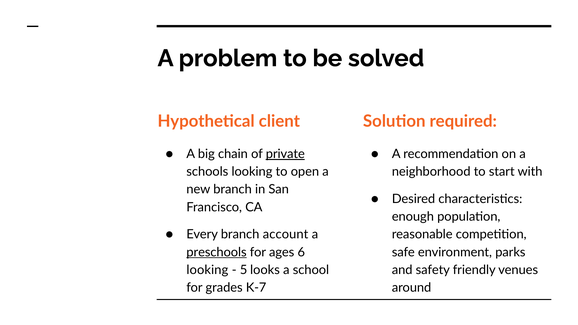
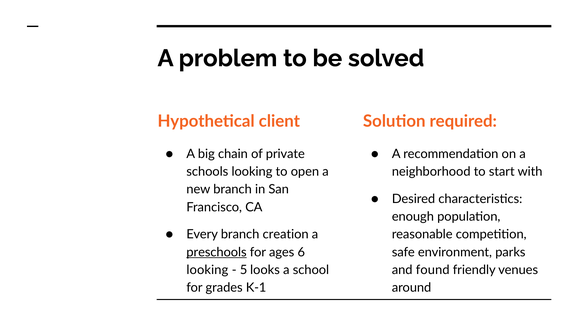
private underline: present -> none (285, 154)
account: account -> creation (286, 235)
safety: safety -> found (433, 270)
K-7: K-7 -> K-1 (256, 288)
